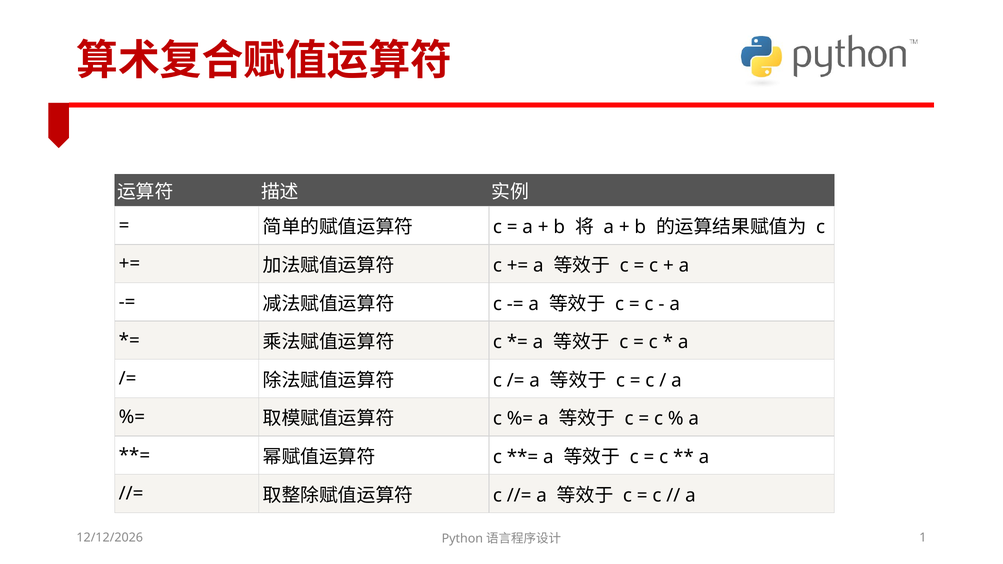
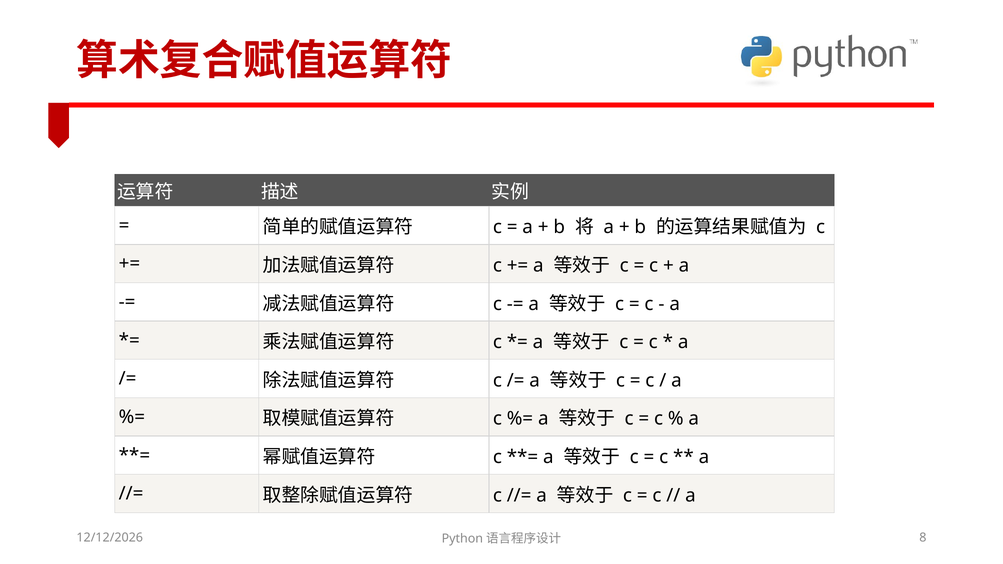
1: 1 -> 8 (923, 538)
